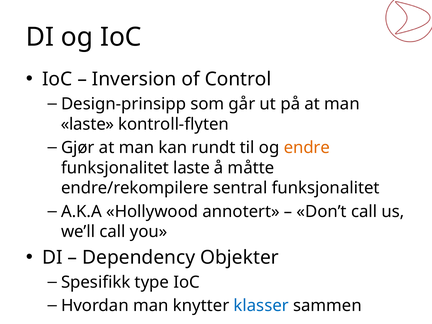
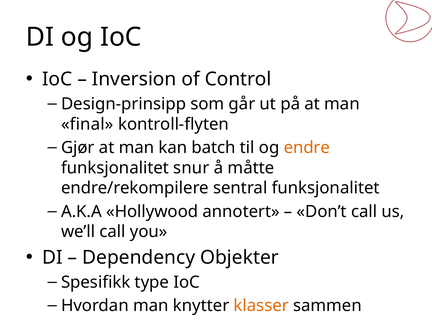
laste: laste -> final (87, 124)
rundt: rundt -> batch (214, 148)
funksjonalitet laste: laste -> snur (191, 168)
klasser colour: blue -> orange (261, 306)
